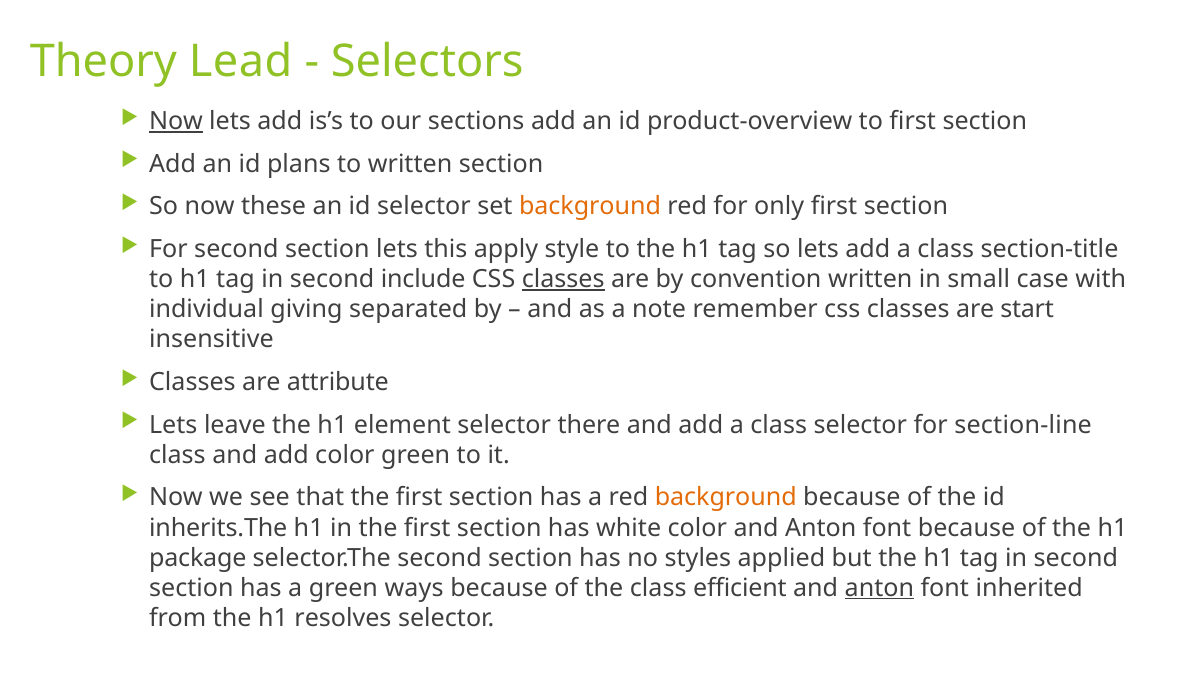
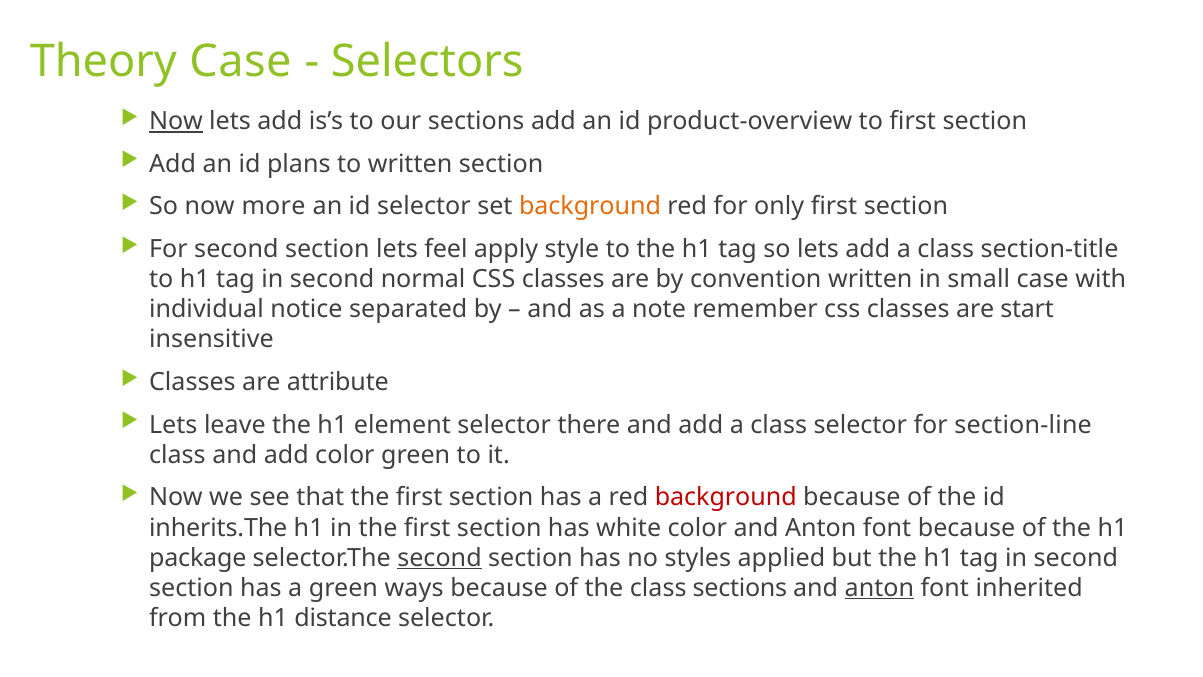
Theory Lead: Lead -> Case (241, 62)
these: these -> more (273, 207)
this: this -> feel (446, 249)
include: include -> normal (423, 279)
classes underline: present -> none (563, 279)
giving: giving -> notice (306, 309)
background colour: orange -> red (726, 497)
second underline: none -> present (439, 558)
class efficient: efficient -> sections (740, 588)
resolves: resolves -> distance (343, 618)
